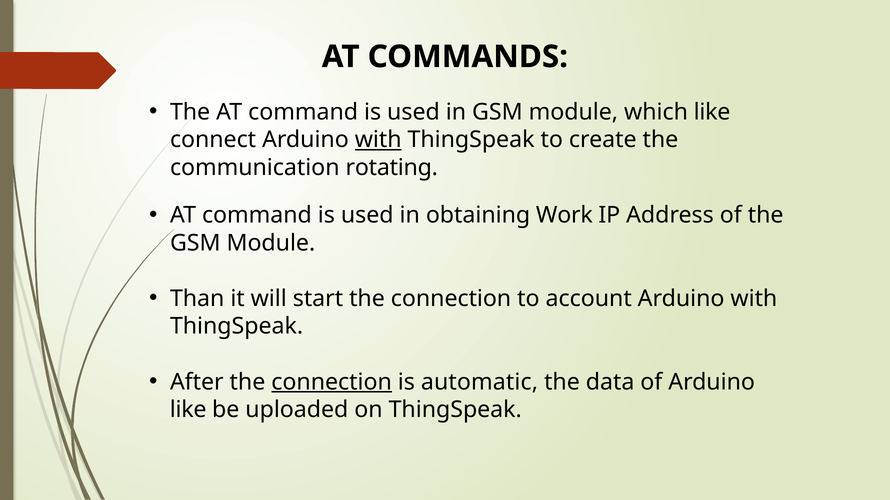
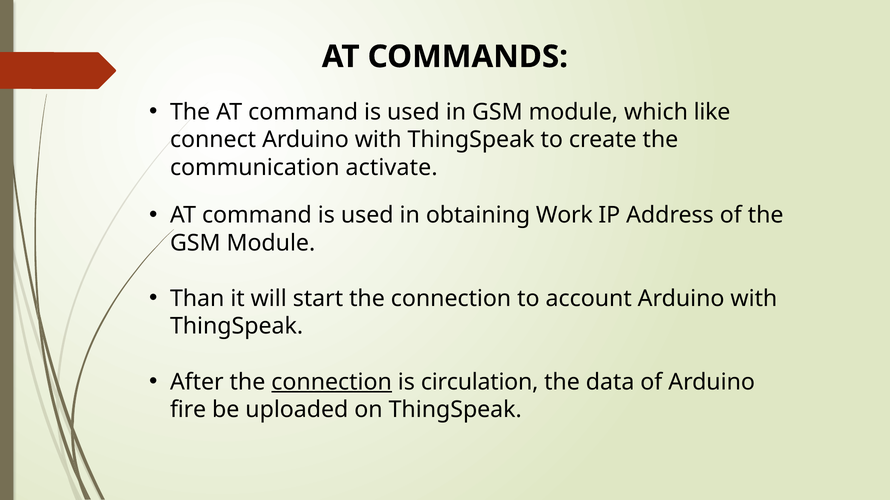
with underline: present -> none (378, 140)
rotating: rotating -> activate (392, 168)
automatic: automatic -> circulation (480, 382)
like: like -> fire (188, 410)
